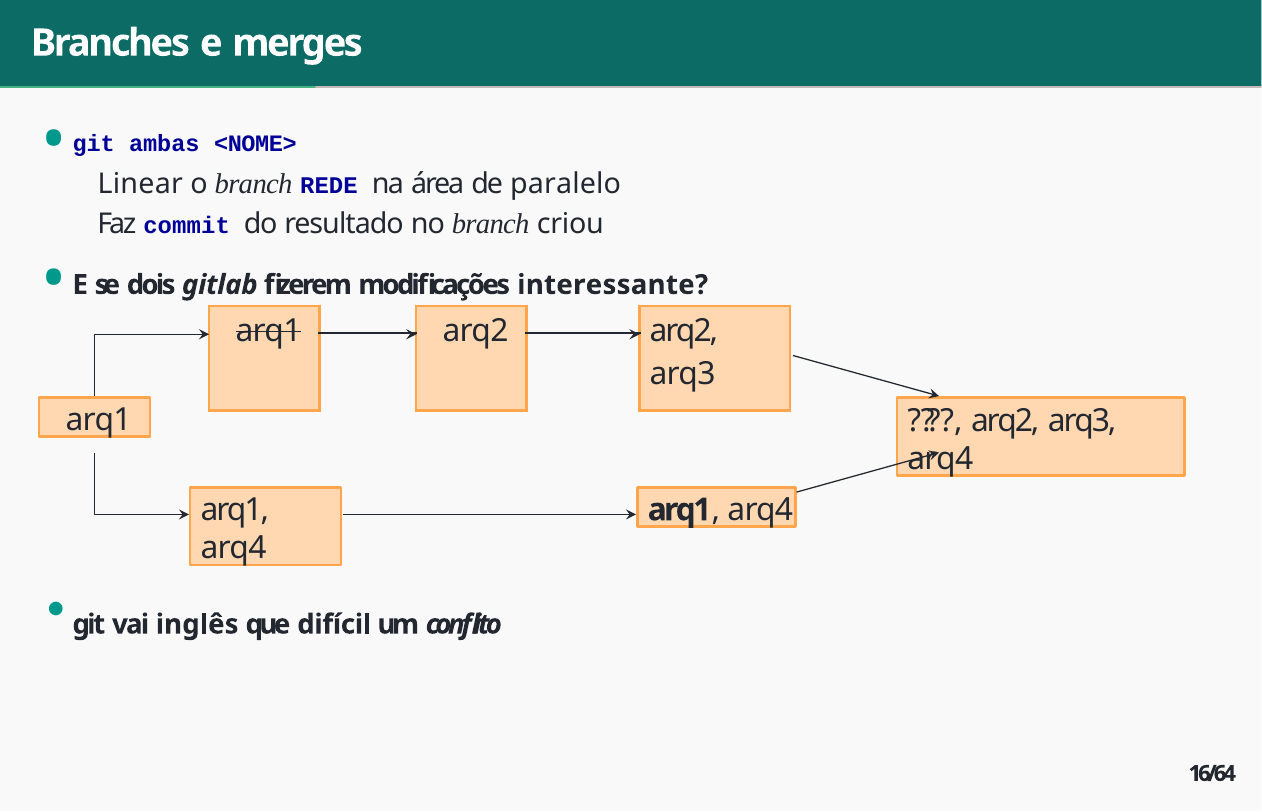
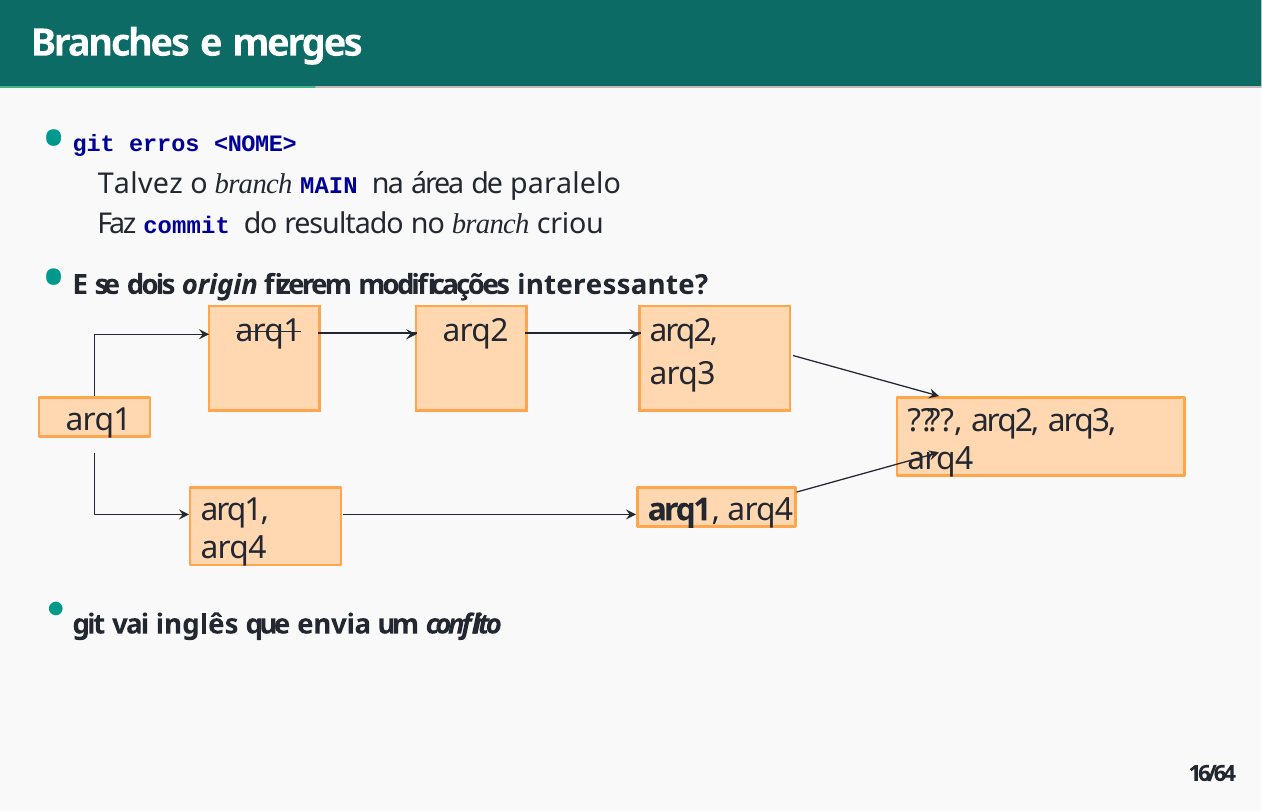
ambas: ambas -> erros (164, 143)
Linear: Linear -> Talvez (140, 184)
REDE: REDE -> MAIN (329, 186)
gitlab: gitlab -> origin (220, 285)
difícil: difícil -> envia (334, 625)
